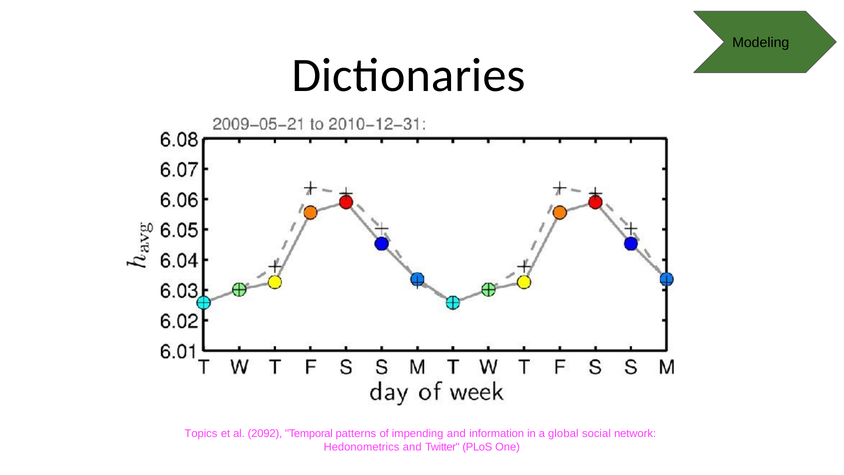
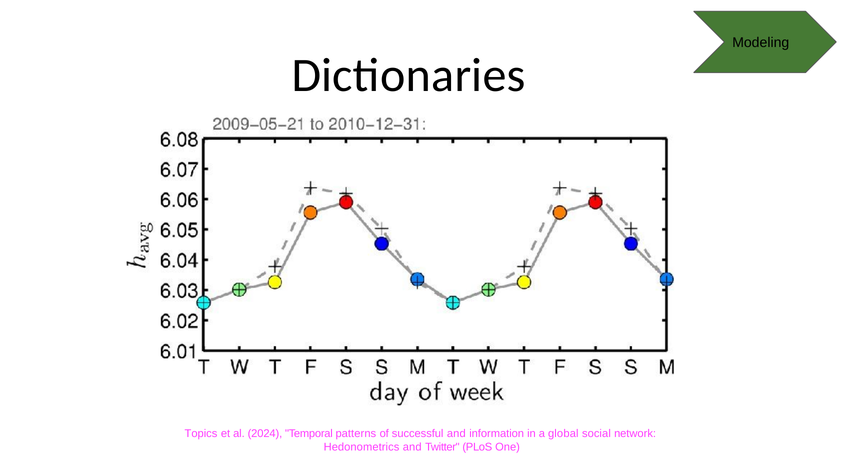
2092: 2092 -> 2024 (265, 433)
impending: impending -> successful (418, 433)
